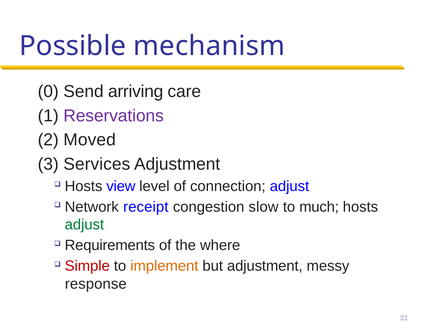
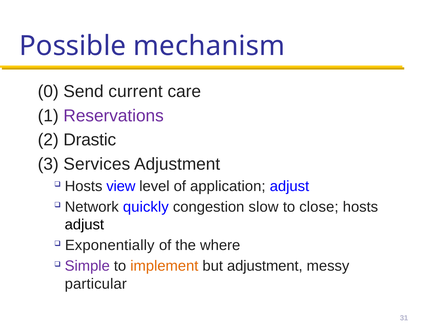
arriving: arriving -> current (136, 91)
Moved: Moved -> Drastic (90, 140)
connection: connection -> application (228, 186)
receipt: receipt -> quickly (146, 206)
much: much -> close (319, 206)
adjust colour: green -> black (84, 224)
Requirements: Requirements -> Exponentially (110, 245)
Simple colour: red -> purple (87, 265)
response: response -> particular (96, 283)
